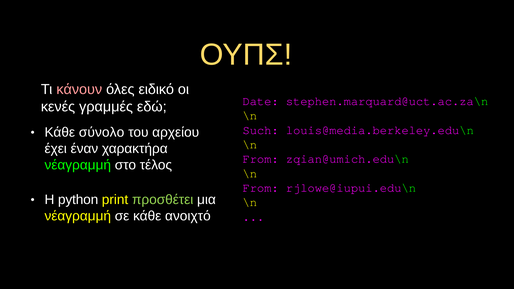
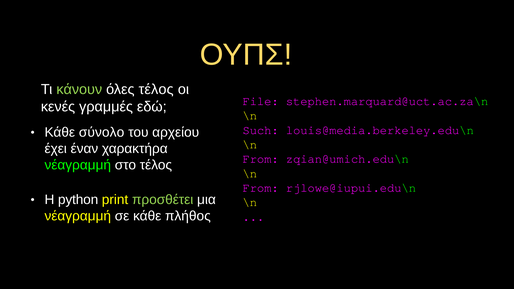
κάνουν colour: pink -> light green (79, 89)
όλες ειδικό: ειδικό -> τέλος (156, 89)
Date: Date -> File (261, 101)
ανοιχτό: ανοιχτό -> πλήθος (188, 216)
